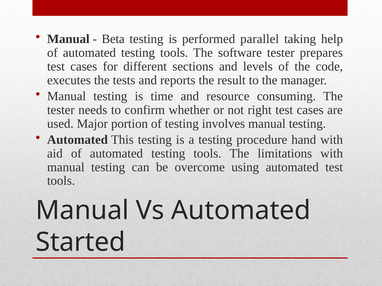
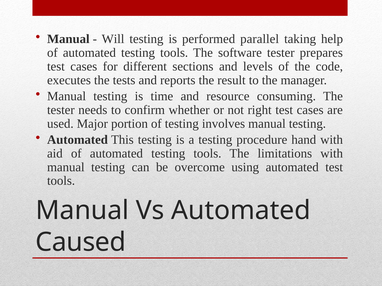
Beta: Beta -> Will (113, 39)
Started: Started -> Caused (81, 243)
